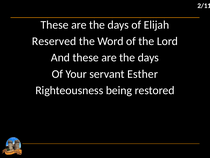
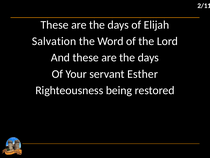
Reserved: Reserved -> Salvation (54, 41)
